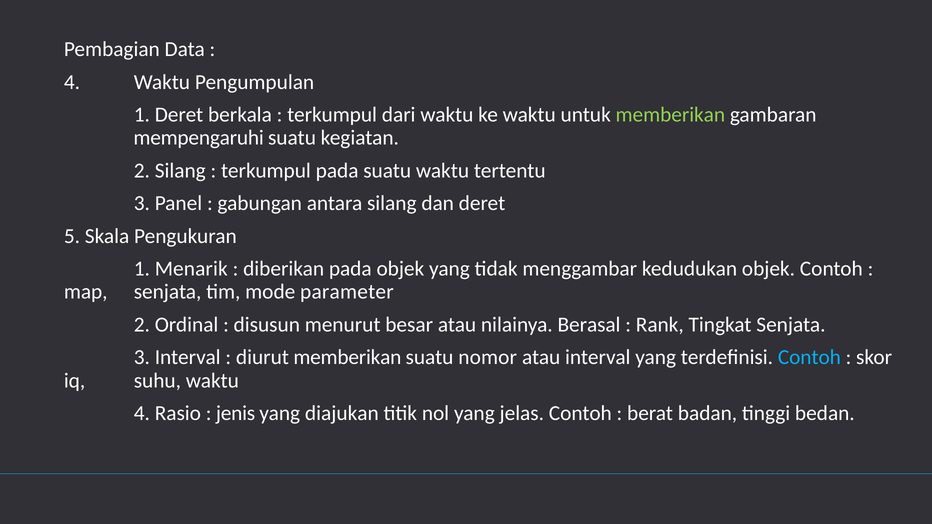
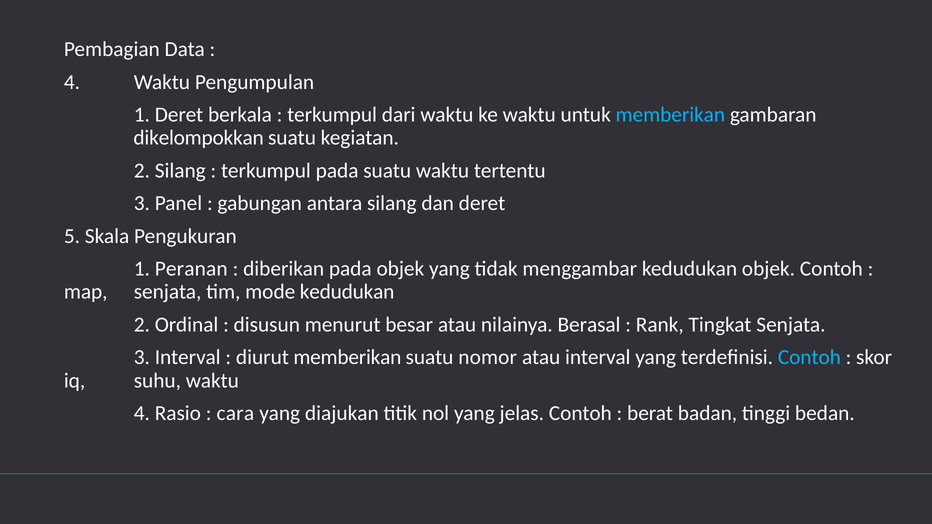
memberikan colour: light green -> light blue (670, 115)
mempengaruhi: mempengaruhi -> dikelompokkan (199, 138)
Menarik: Menarik -> Peranan (191, 269)
mode parameter: parameter -> kedudukan (347, 292)
jenis: jenis -> cara (235, 413)
